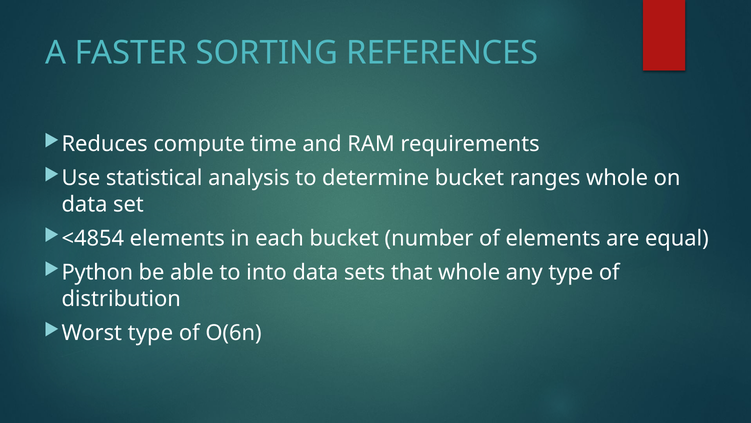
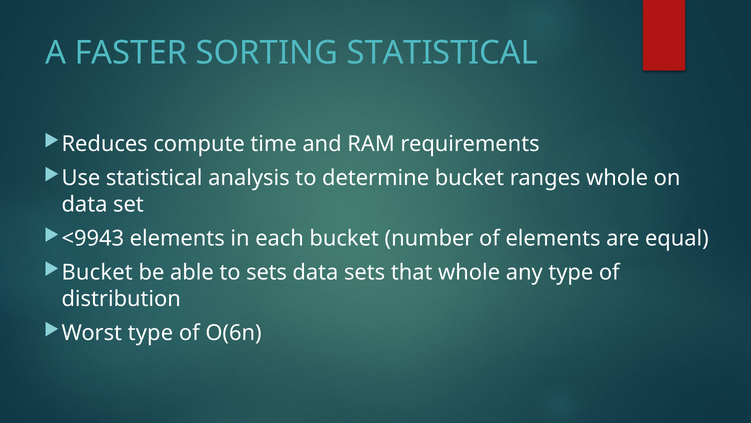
SORTING REFERENCES: REFERENCES -> STATISTICAL (442, 53)
<4854: <4854 -> <9943 (93, 238)
Python: Python -> Bucket (97, 272)
to into: into -> sets (267, 272)
